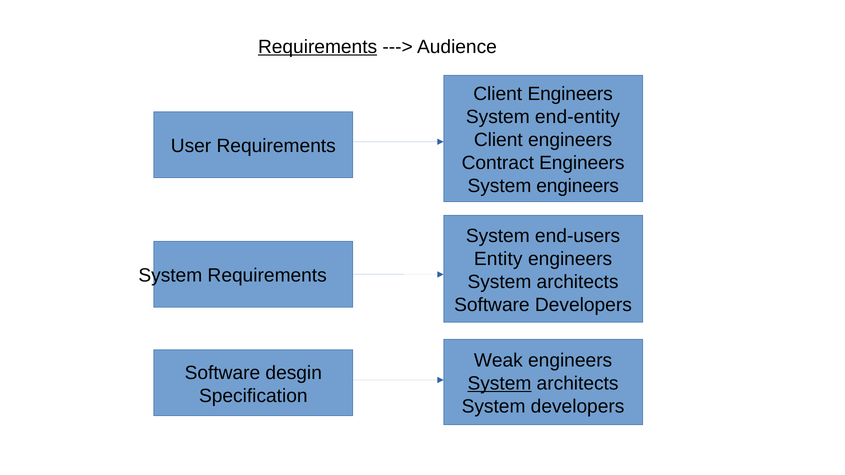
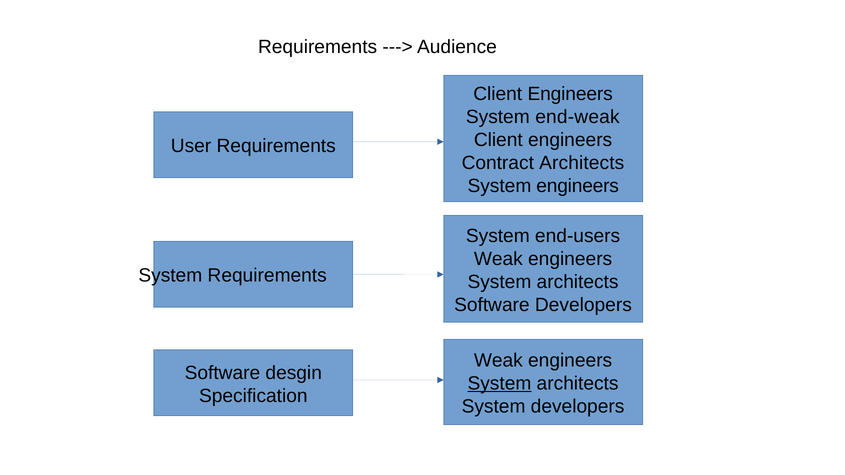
Requirements underline: present -> none (318, 47)
end-entity: end-entity -> end-weak (577, 117)
Contract Engineers: Engineers -> Architects (582, 163)
Entity: Entity -> Weak (498, 259)
